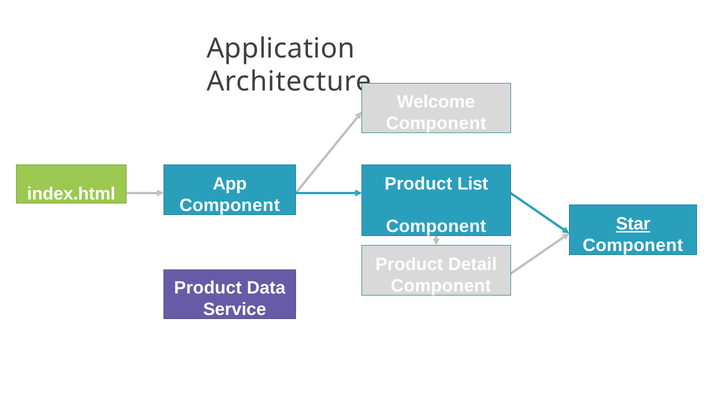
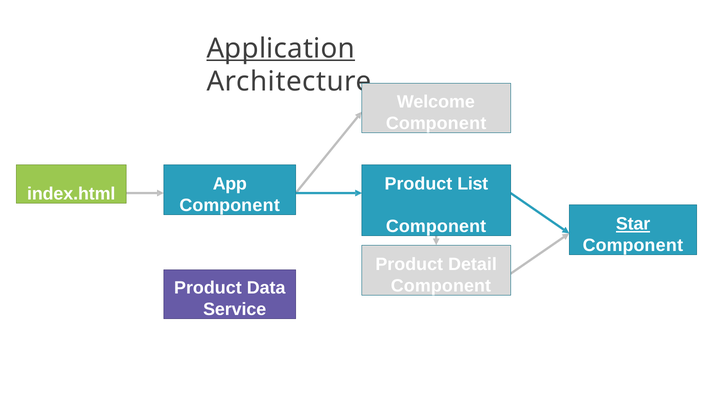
Application underline: none -> present (281, 49)
